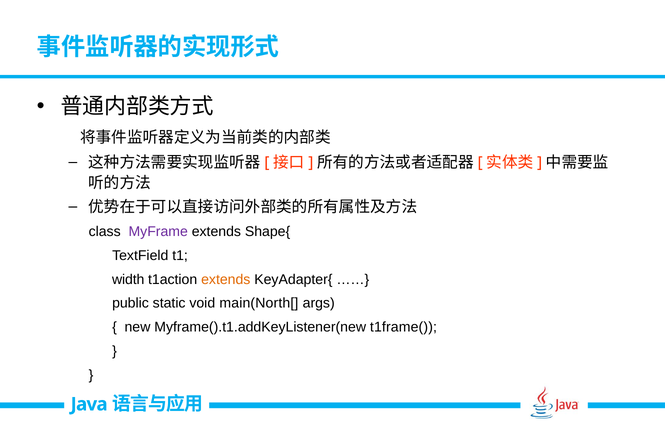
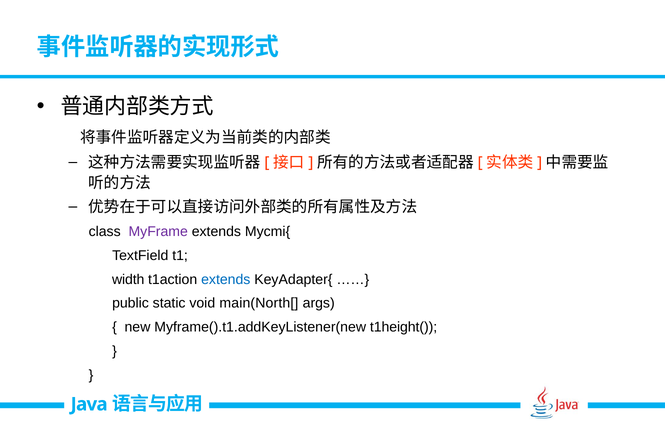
Shape{: Shape{ -> Mycmi{ (268, 231)
extends colour: orange -> blue (226, 279)
t1frame(: t1frame( -> t1height( (404, 327)
